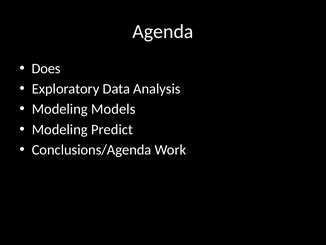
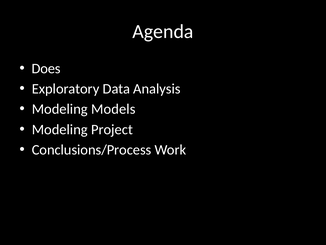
Predict: Predict -> Project (112, 129)
Conclusions/Agenda: Conclusions/Agenda -> Conclusions/Process (92, 150)
